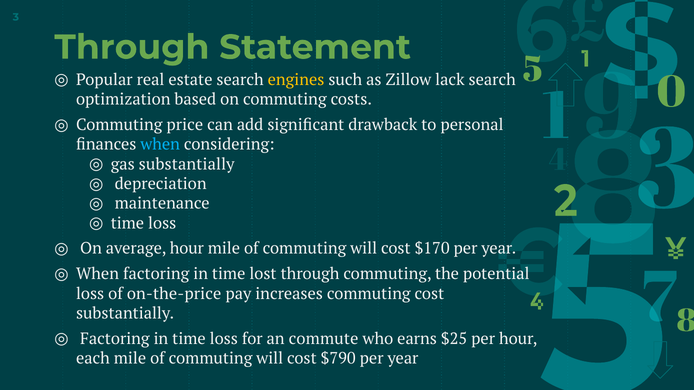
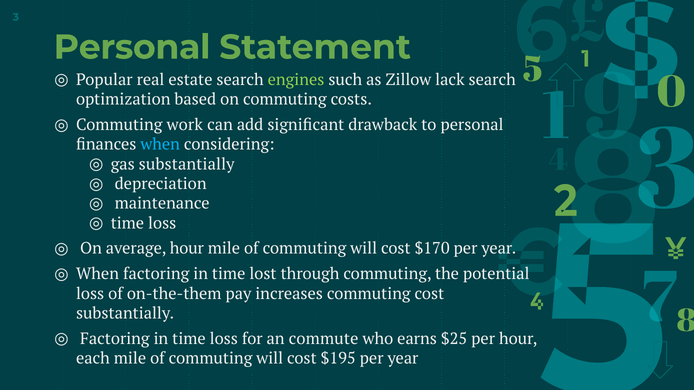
Through: Through -> Personal (132, 47)
engines colour: yellow -> light green (296, 80)
price: price -> work (185, 125)
on-the-price: on-the-price -> on-the-them (174, 294)
$790: $790 -> $195 (338, 359)
